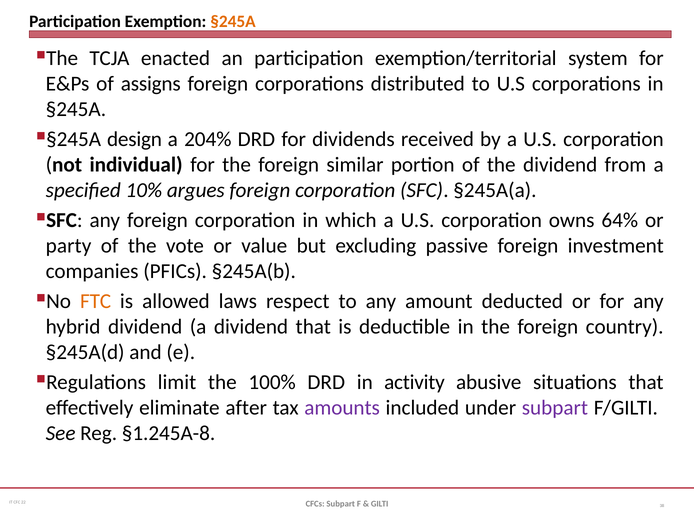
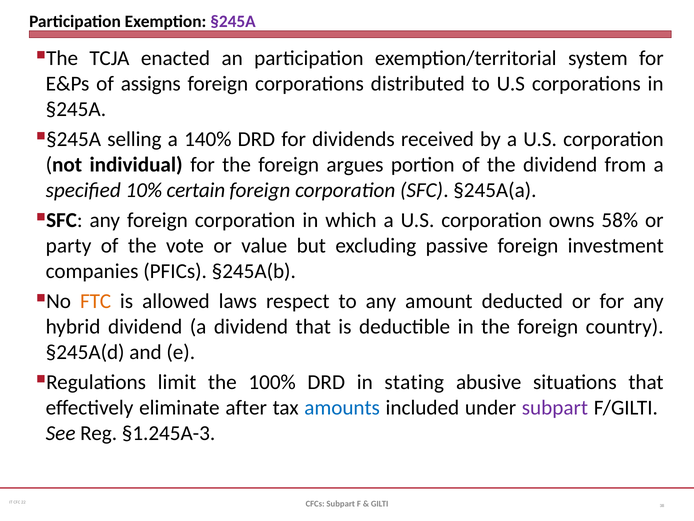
§245A colour: orange -> purple (233, 22)
design: design -> selling (134, 139)
204%: 204% -> 140% (208, 139)
similar: similar -> argues (355, 164)
argues: argues -> certain (196, 190)
64%: 64% -> 58% (620, 220)
activity: activity -> stating (414, 382)
amounts colour: purple -> blue (342, 407)
§1.245A-8: §1.245A-8 -> §1.245A-3 (169, 433)
